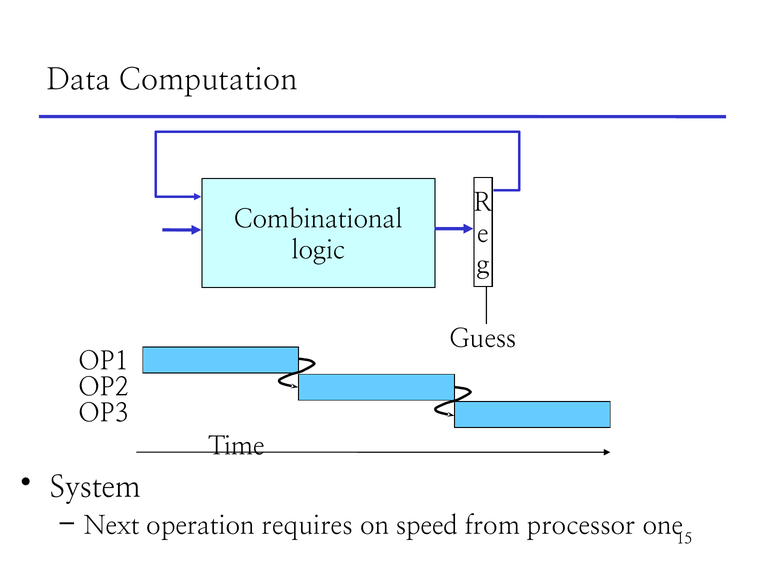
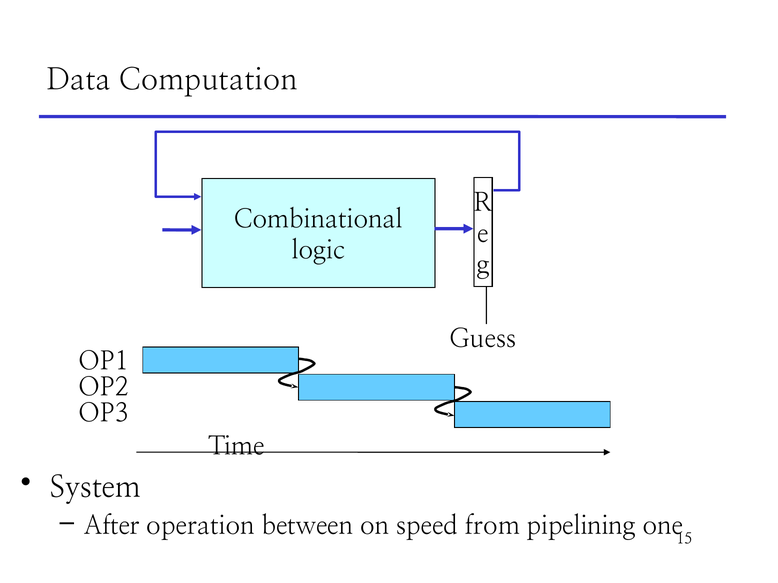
Next: Next -> After (112, 526)
requires: requires -> between (307, 526)
processor: processor -> pipelining (581, 526)
